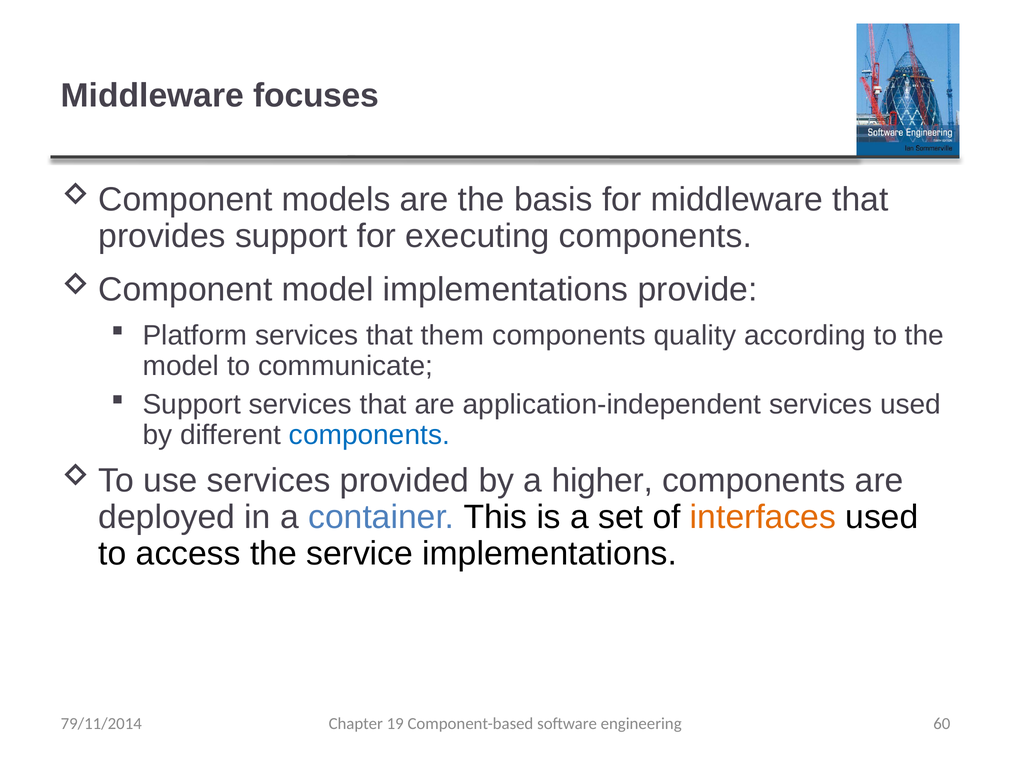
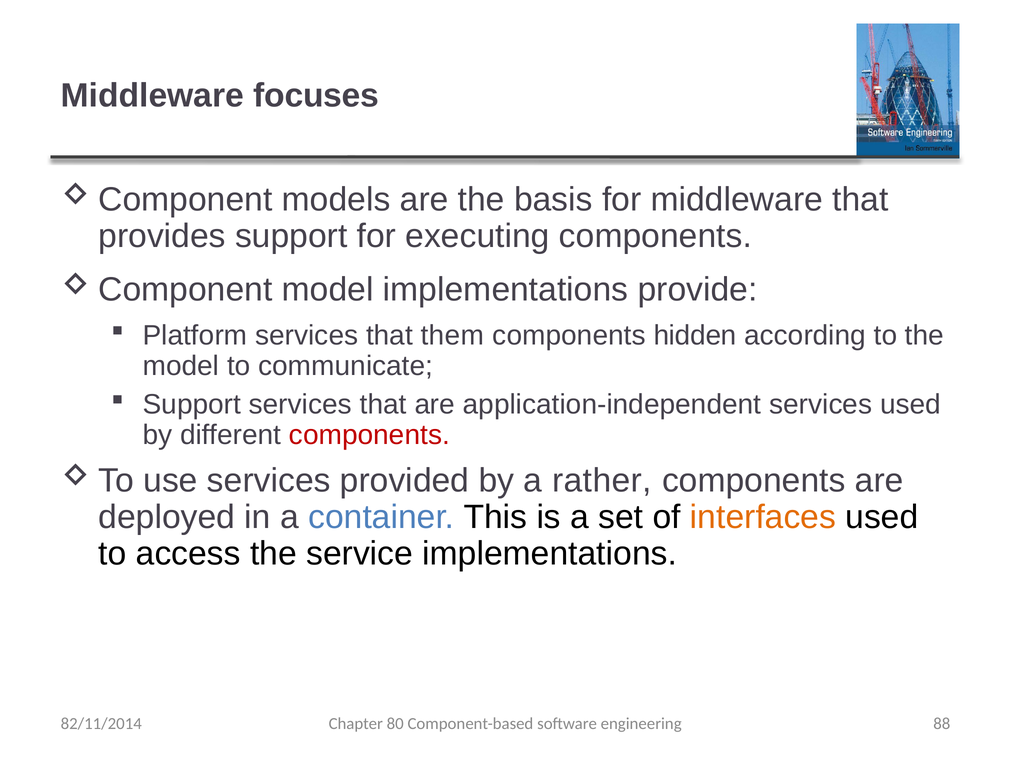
quality: quality -> hidden (695, 336)
components colour: blue -> red (369, 435)
higher: higher -> rather (602, 481)
19: 19 -> 80 (395, 724)
60: 60 -> 88 (942, 724)
79/11/2014: 79/11/2014 -> 82/11/2014 (101, 724)
